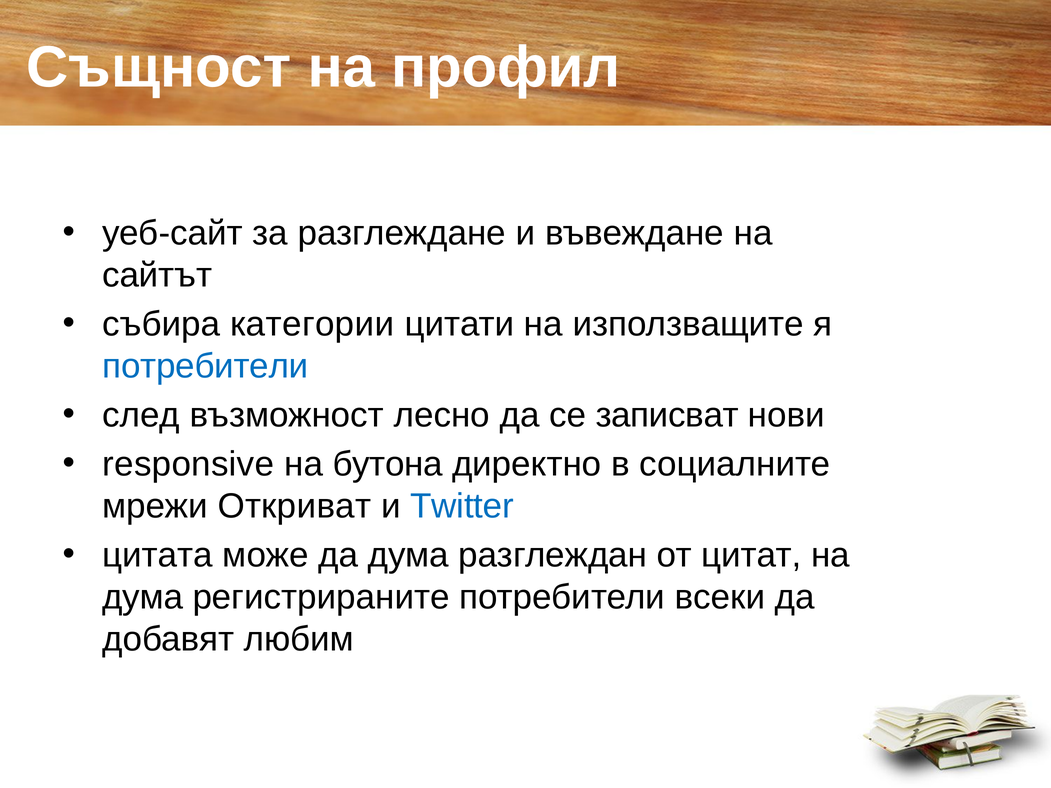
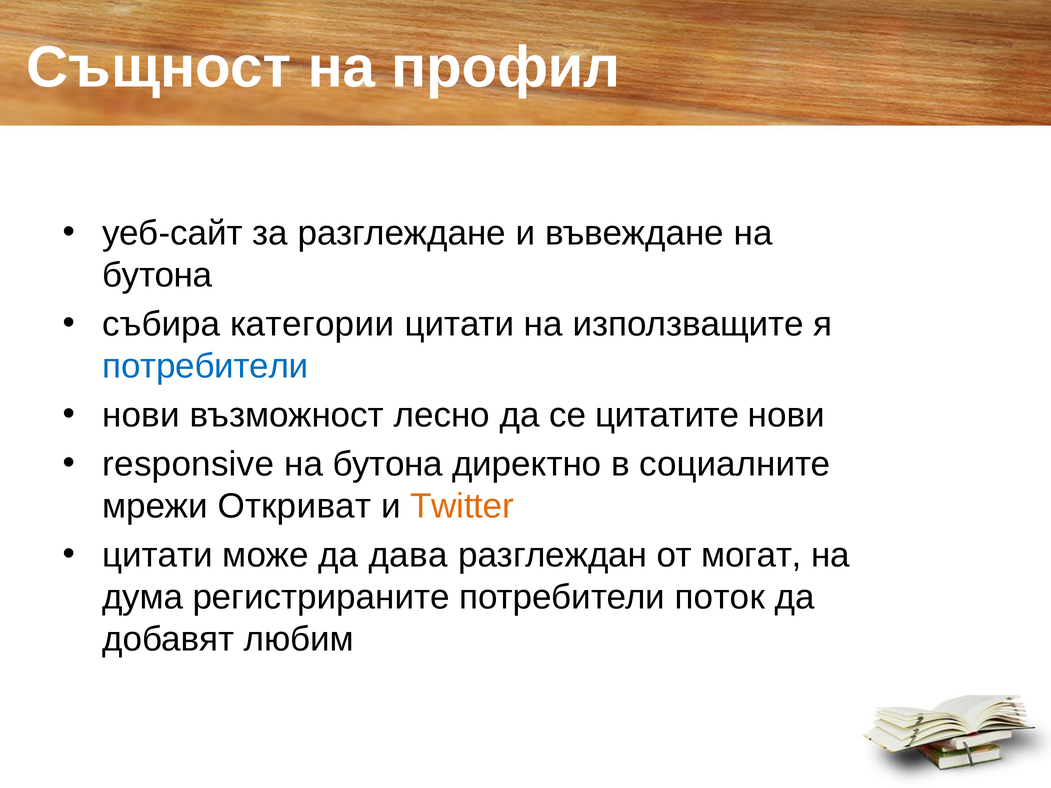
сайтът: сайтът -> бутона (157, 275)
след: след -> нови (141, 415)
записват: записват -> цитатите (667, 415)
Twitter colour: blue -> orange (462, 506)
цитата: цитата -> цитати (158, 555)
да дума: дума -> дава (408, 555)
цитат: цитат -> могат (751, 555)
всеки: всеки -> поток (720, 597)
